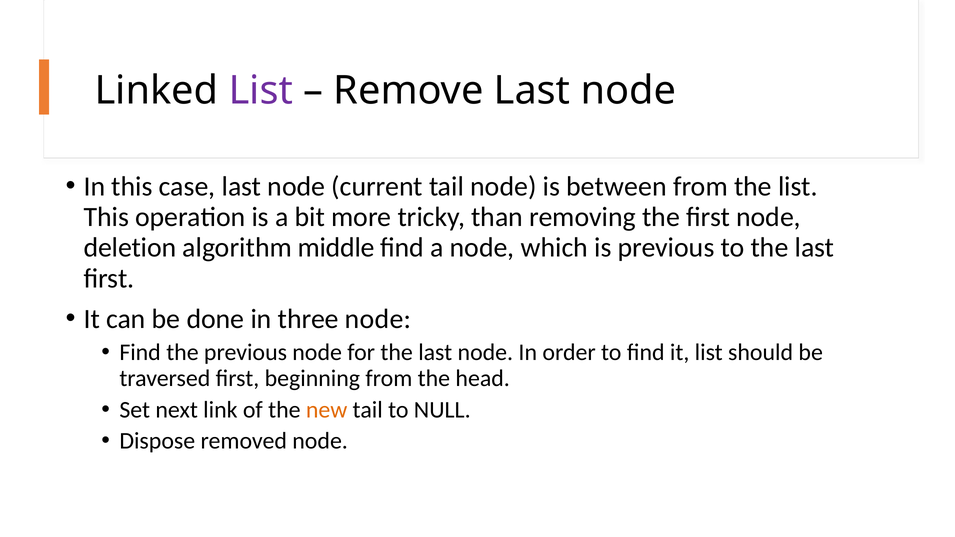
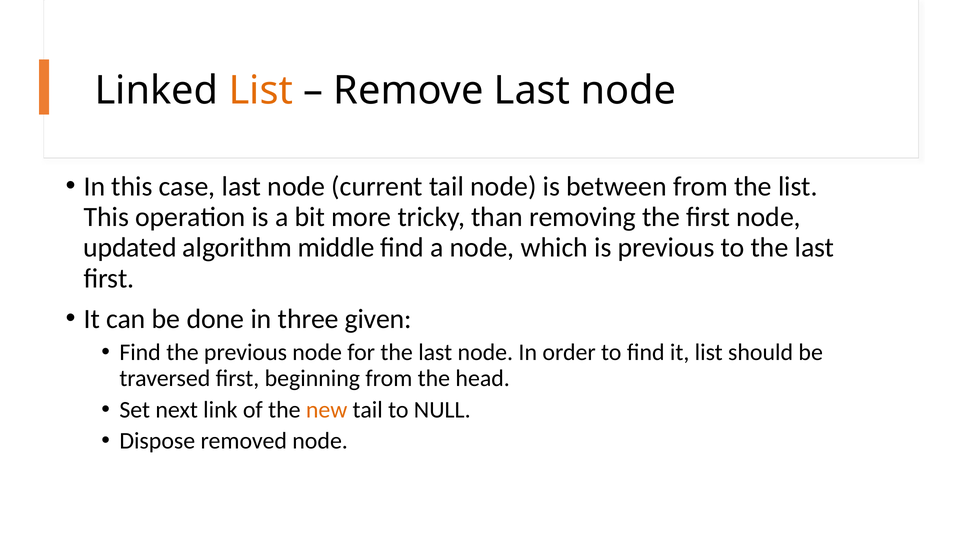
List colour: purple -> orange (261, 91)
deletion: deletion -> updated (130, 248)
three node: node -> given (378, 319)
